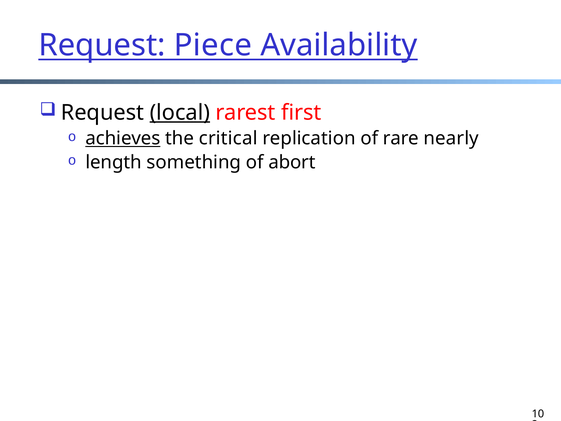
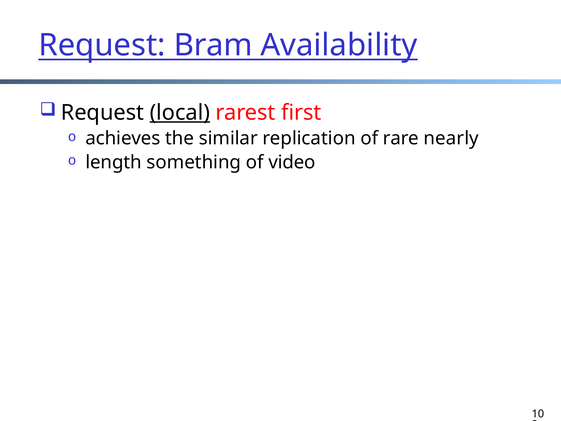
Piece: Piece -> Bram (213, 45)
achieves underline: present -> none (123, 138)
critical: critical -> similar (228, 138)
abort: abort -> video (292, 162)
